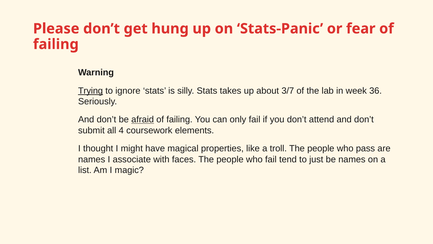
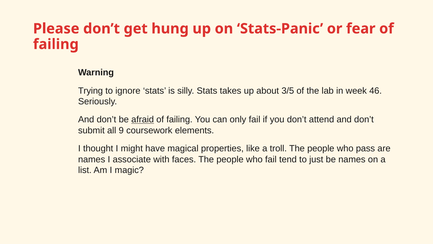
Trying underline: present -> none (91, 91)
3/7: 3/7 -> 3/5 (288, 91)
36: 36 -> 46 (376, 91)
4: 4 -> 9 (121, 130)
